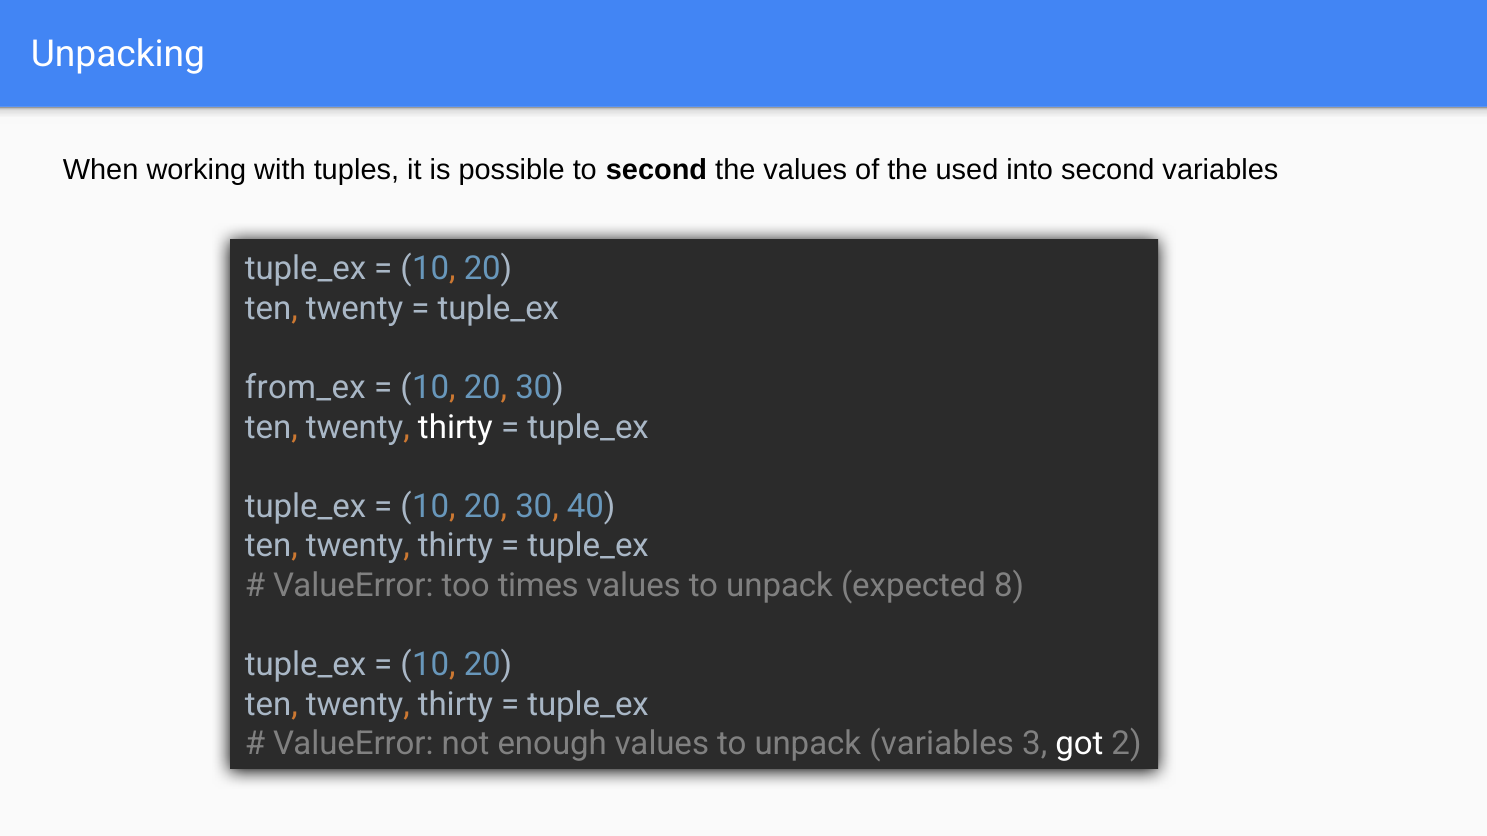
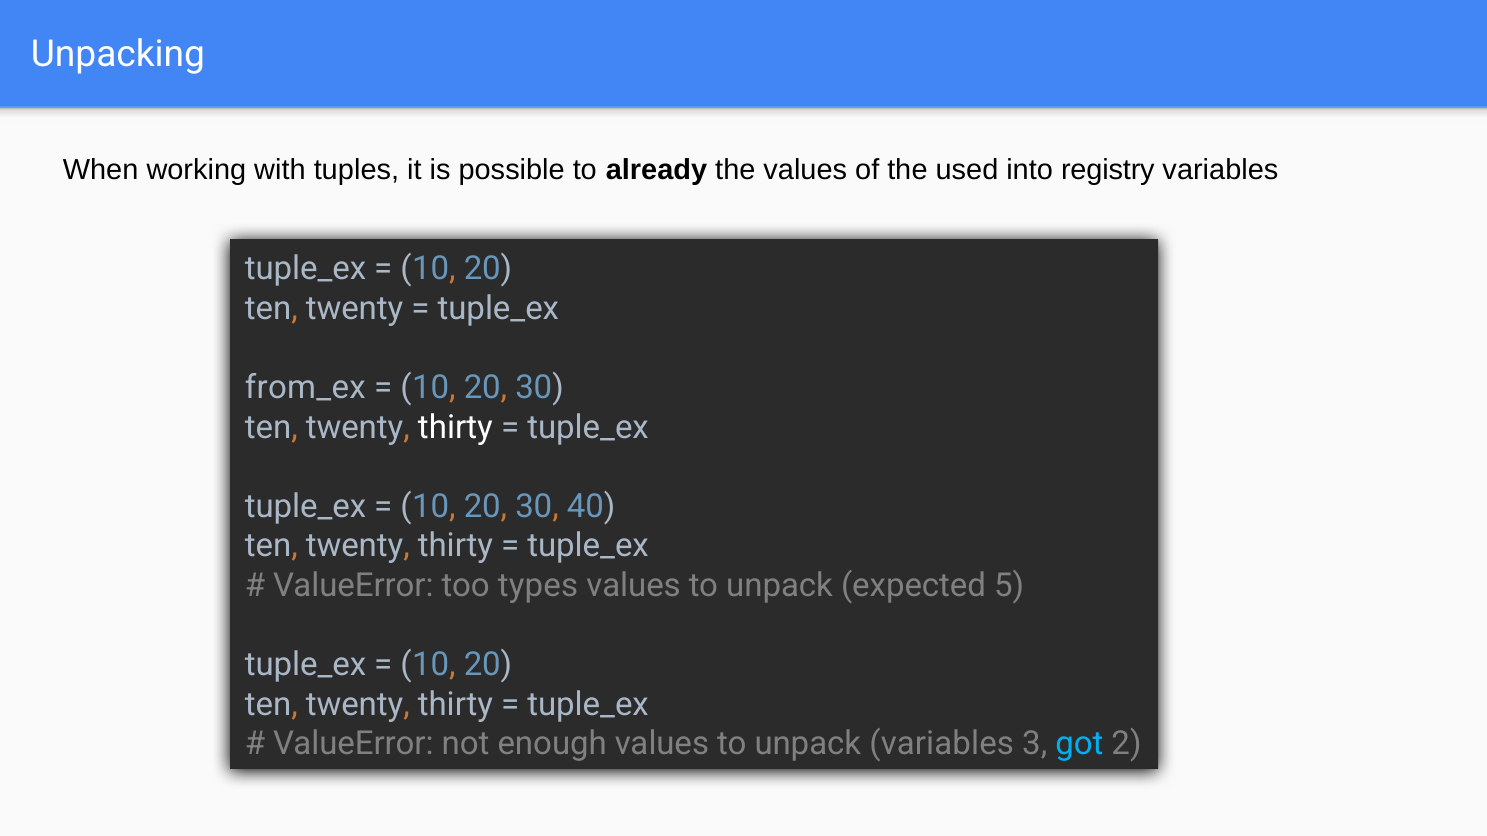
to second: second -> already (656, 170)
into second: second -> registry (1108, 170)
times: times -> types (538, 586)
8: 8 -> 5 (1009, 586)
got colour: white -> light blue (1079, 744)
